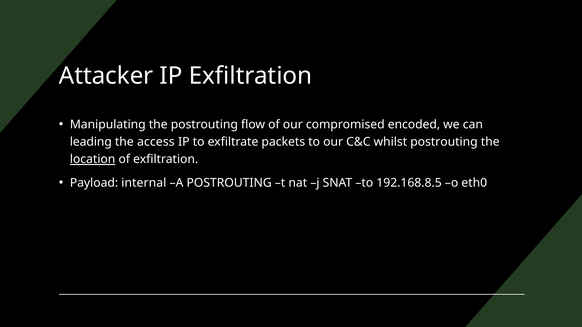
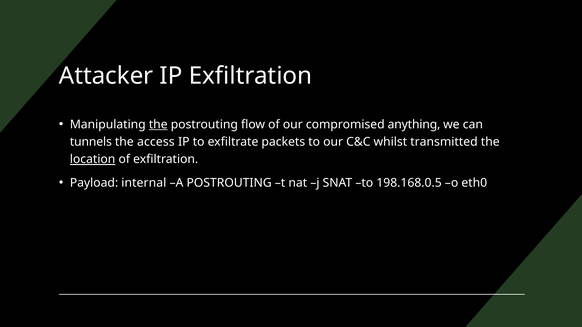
the underline: none -> present (158, 125)
encoded: encoded -> anything (414, 125)
leading: leading -> tunnels (91, 142)
whilst postrouting: postrouting -> transmitted (444, 142)
192.168.8.5: 192.168.8.5 -> 198.168.0.5 (409, 183)
